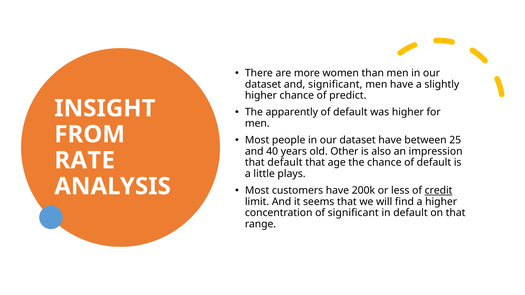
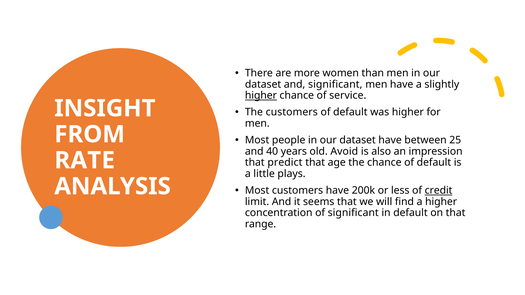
higher underline: none -> present (261, 96)
predict: predict -> service (348, 96)
The apparently: apparently -> customers (292, 112)
Other: Other -> Avoid (344, 151)
that default: default -> predict (285, 163)
